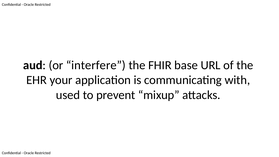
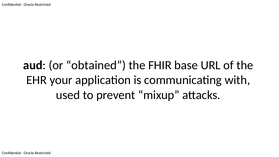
interfere: interfere -> obtained (96, 65)
